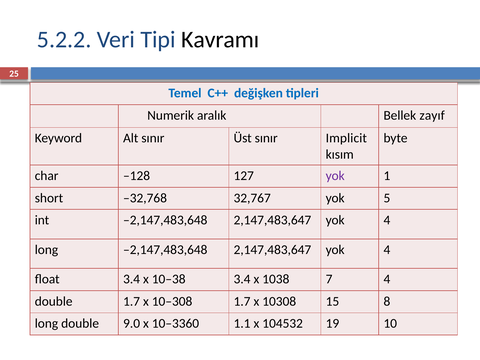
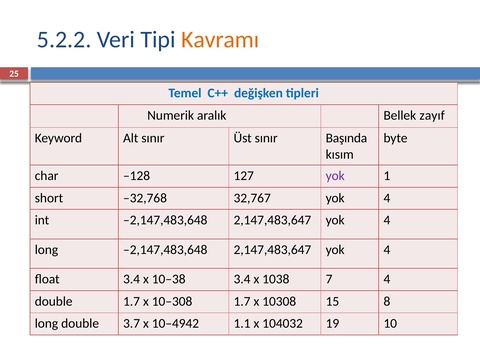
Kavramı colour: black -> orange (220, 40)
Implicit: Implicit -> Başında (346, 138)
32,767 yok 5: 5 -> 4 (387, 198)
9.0: 9.0 -> 3.7 (132, 324)
10–3360: 10–3360 -> 10–4942 (175, 324)
104532: 104532 -> 104032 (283, 324)
